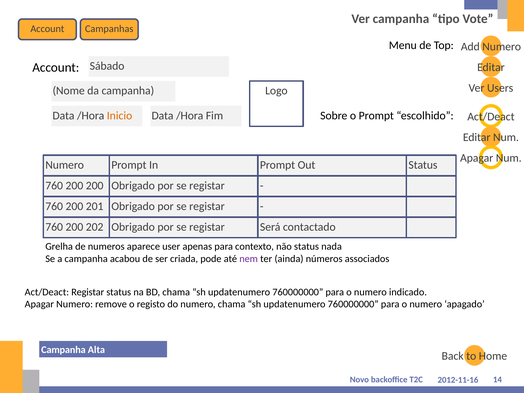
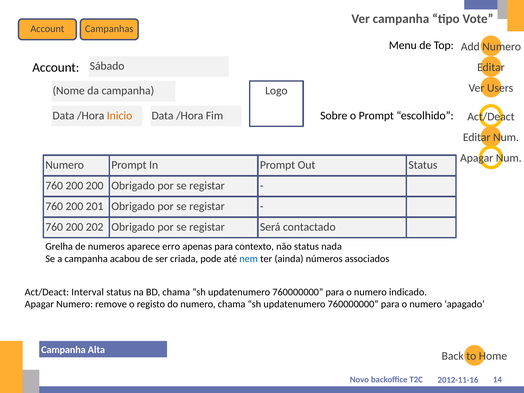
user: user -> erro (171, 247)
nem colour: purple -> blue (249, 259)
Act/Deact Registar: Registar -> Interval (88, 292)
